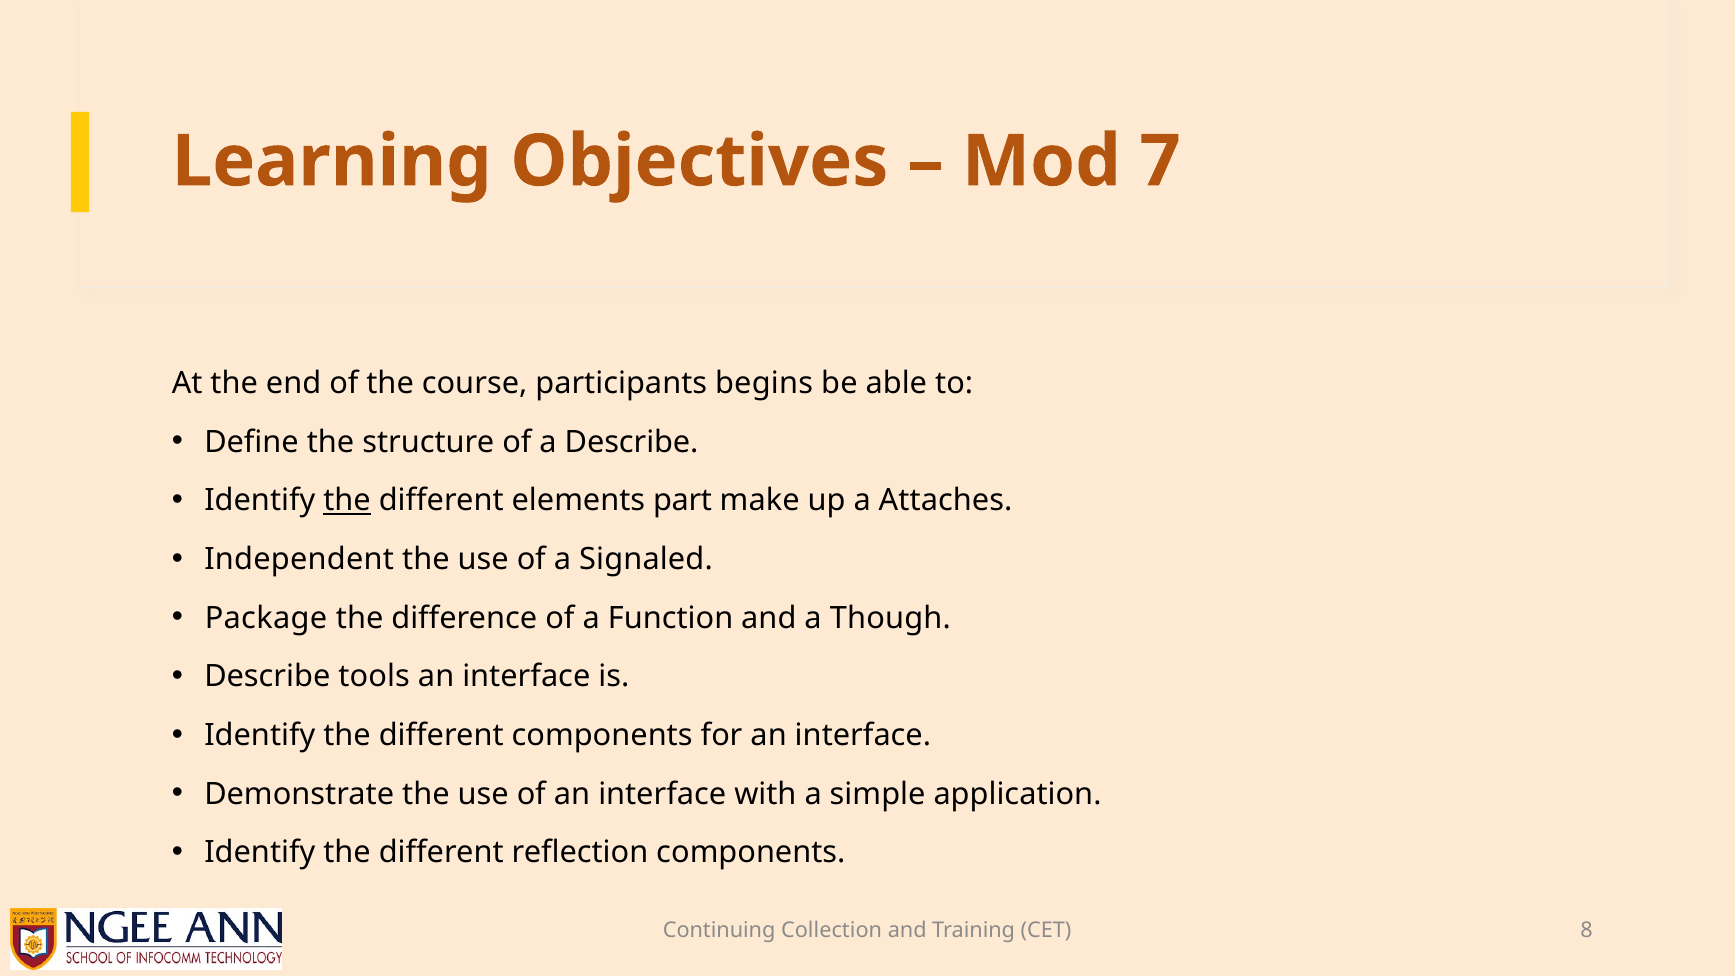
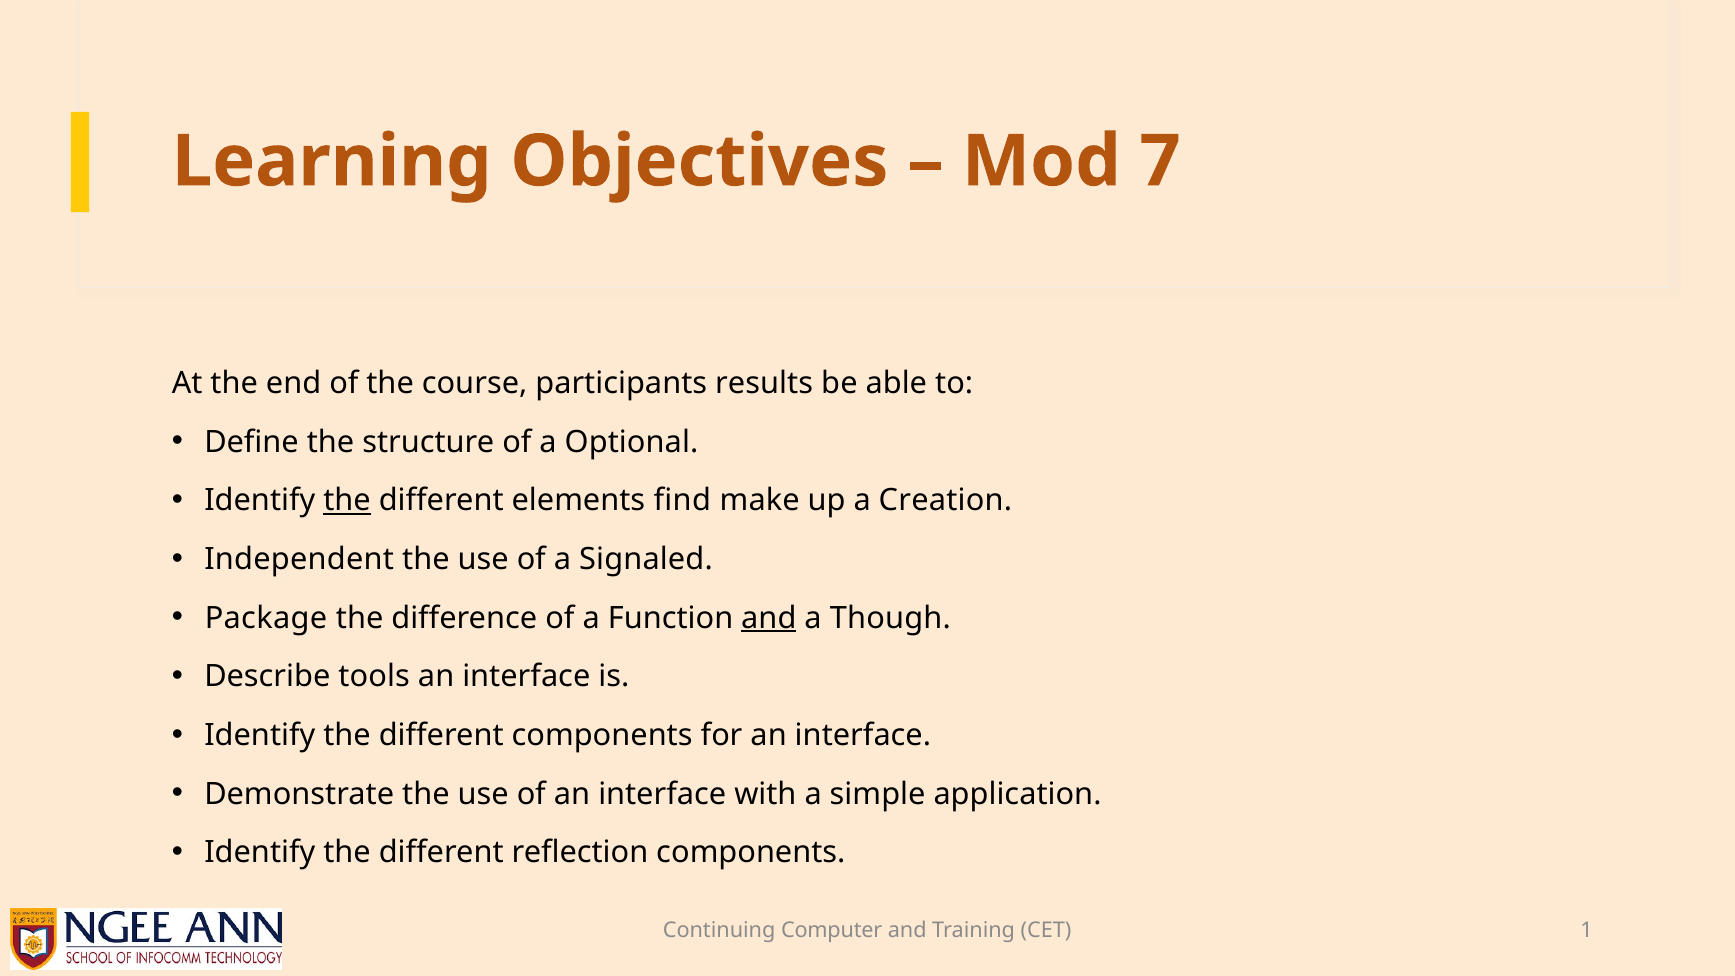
begins: begins -> results (764, 383)
a Describe: Describe -> Optional (631, 442)
part: part -> find (682, 501)
Attaches: Attaches -> Creation (945, 501)
and underline: none -> present (769, 618)
Collection: Collection -> Computer (832, 930)
8: 8 -> 1 (1587, 930)
